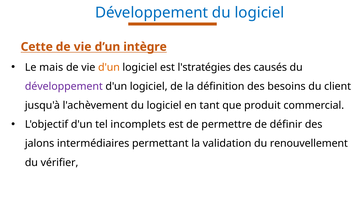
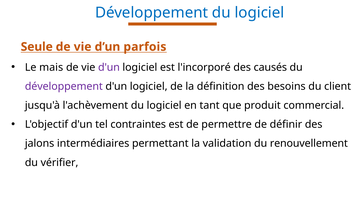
Cette: Cette -> Seule (37, 47)
intègre: intègre -> parfois (145, 47)
d'un colour: orange -> purple (109, 67)
l'stratégies: l'stratégies -> l'incorporé (204, 67)
incomplets: incomplets -> contraintes (138, 125)
